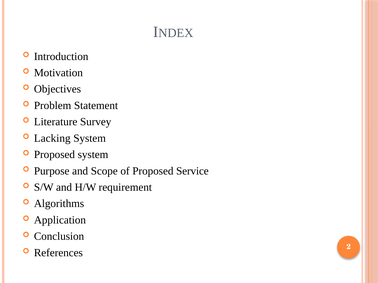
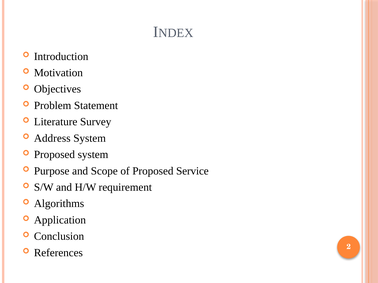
Lacking: Lacking -> Address (52, 138)
